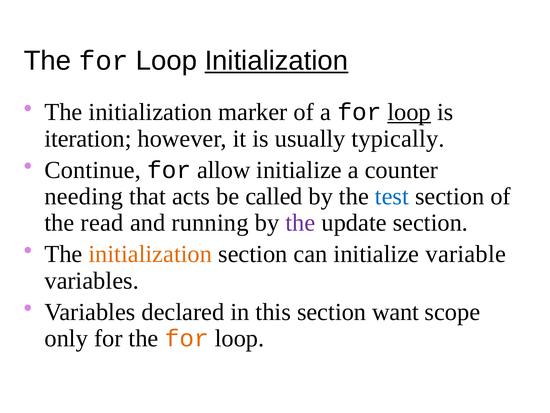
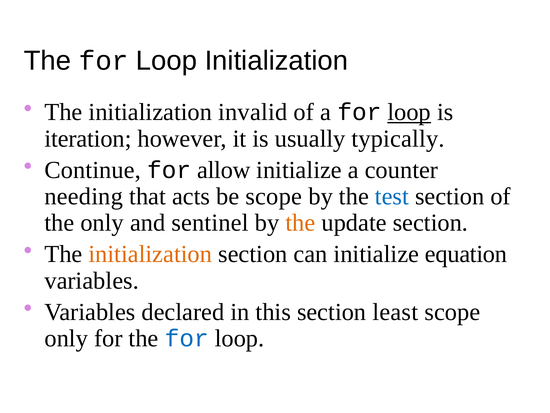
Initialization underline: present -> none (276, 61)
marker: marker -> invalid (253, 112)
be called: called -> scope (274, 196)
the read: read -> only (102, 223)
running: running -> sentinel (210, 223)
the colour: purple -> orange (300, 223)
variable: variable -> equation (466, 254)
want: want -> least (395, 312)
for colour: orange -> blue (187, 338)
